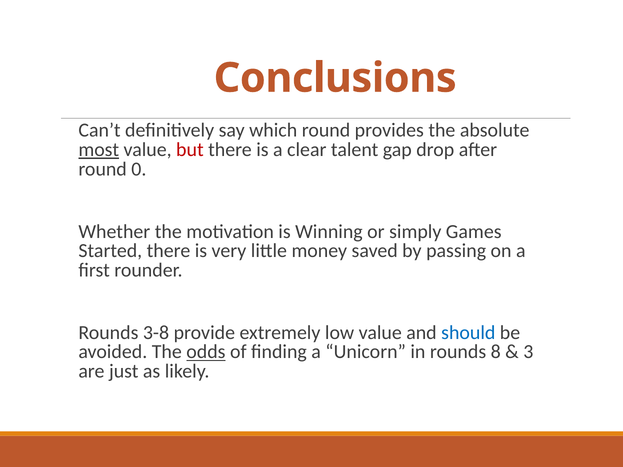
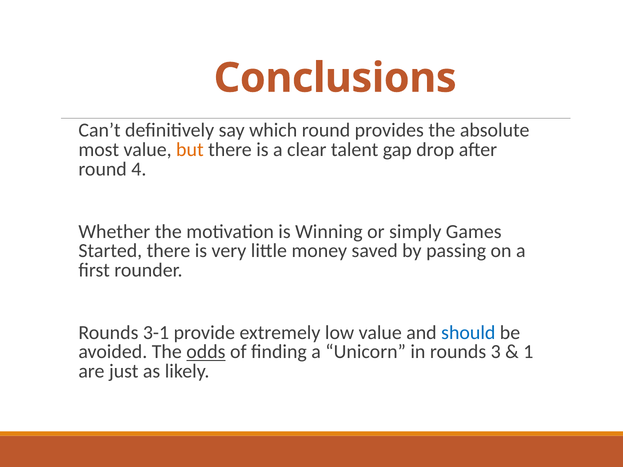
most underline: present -> none (99, 150)
but colour: red -> orange (190, 150)
0: 0 -> 4 (139, 169)
3-8: 3-8 -> 3-1 (156, 333)
8: 8 -> 3 (496, 352)
3: 3 -> 1 (528, 352)
